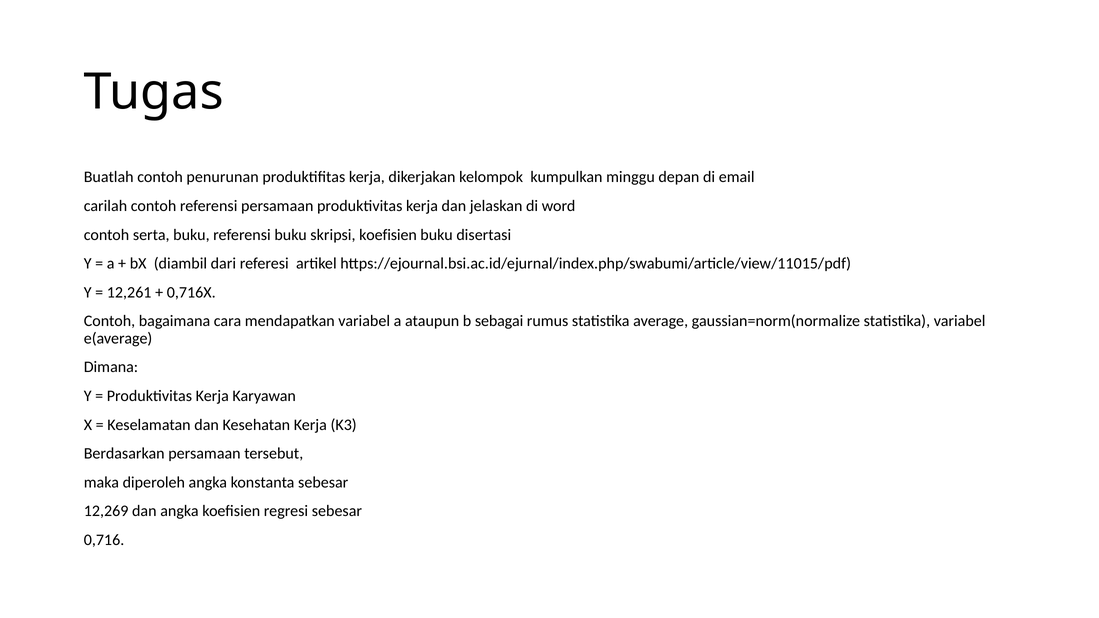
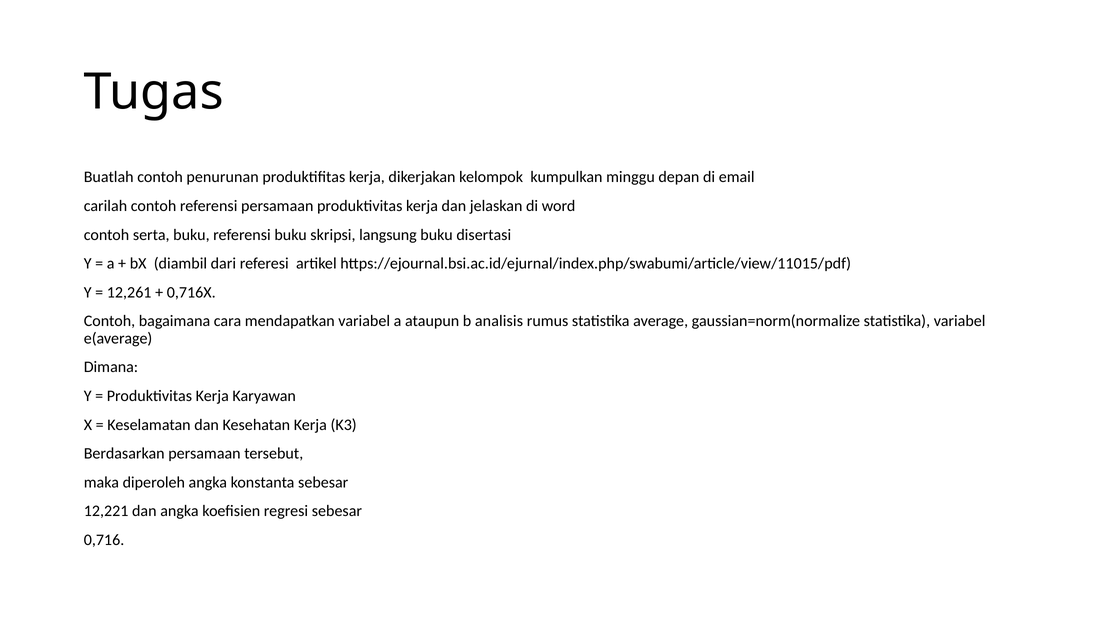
skripsi koefisien: koefisien -> langsung (388, 235)
sebagai: sebagai -> analisis (499, 321)
12,269: 12,269 -> 12,221 (106, 511)
